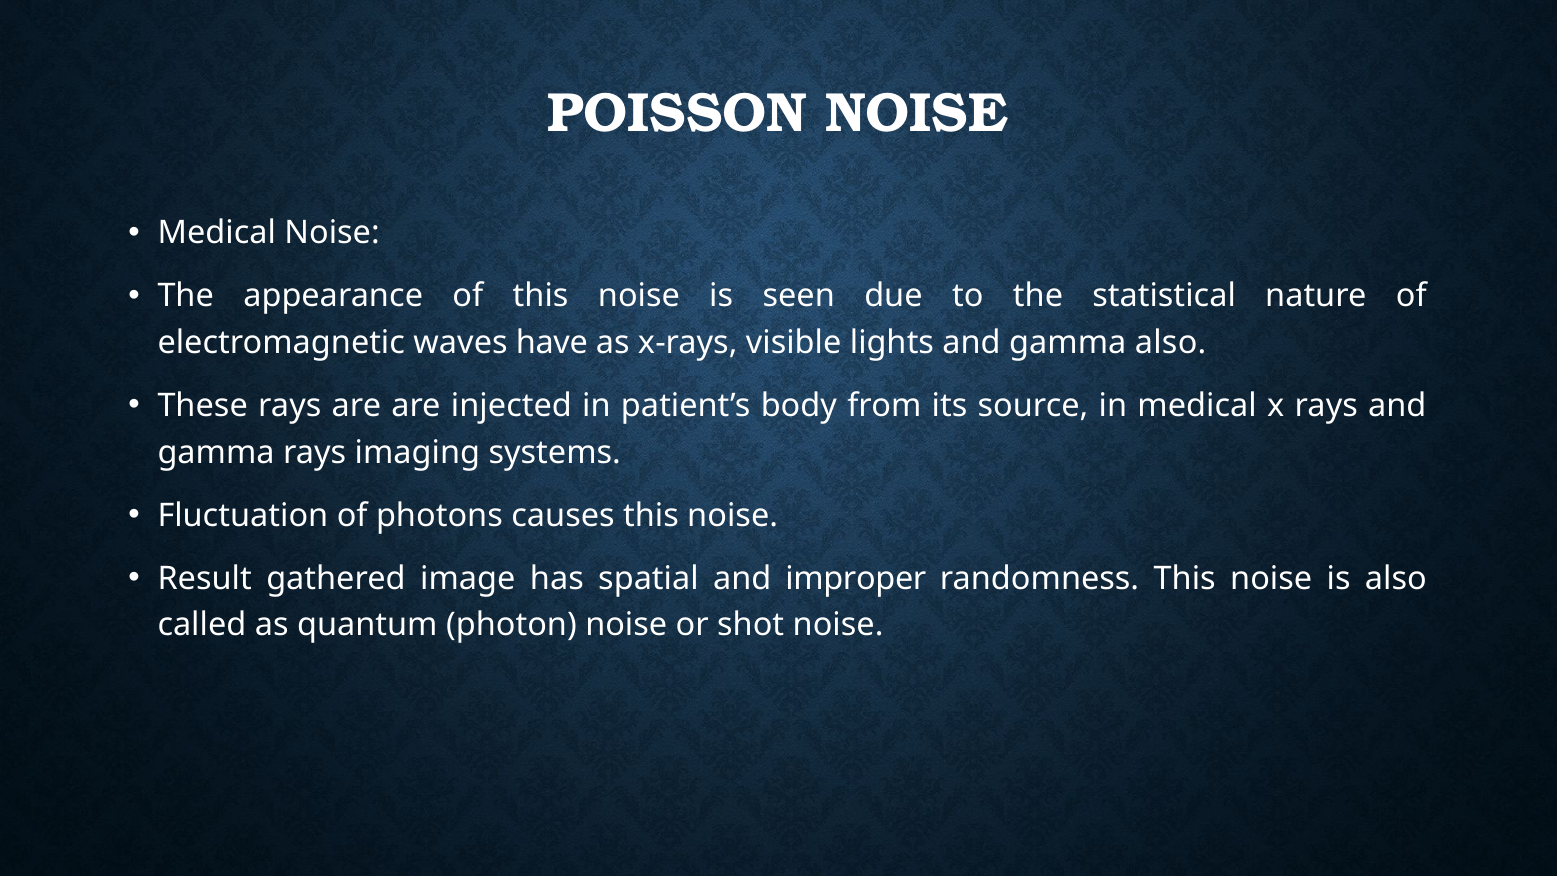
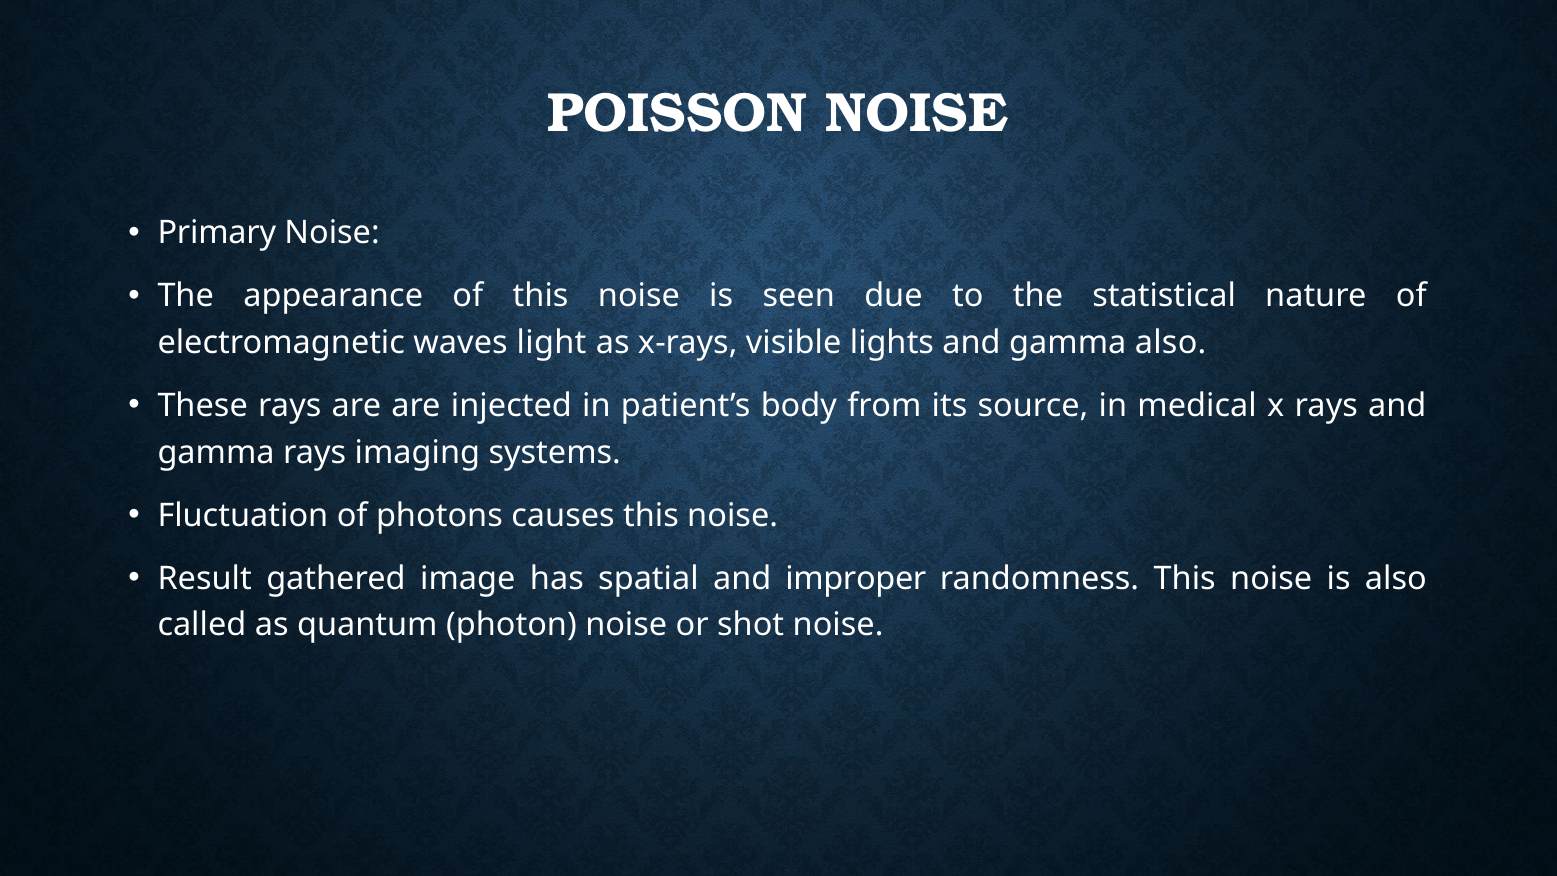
Medical: Medical -> Primary (217, 233)
have: have -> light (552, 343)
